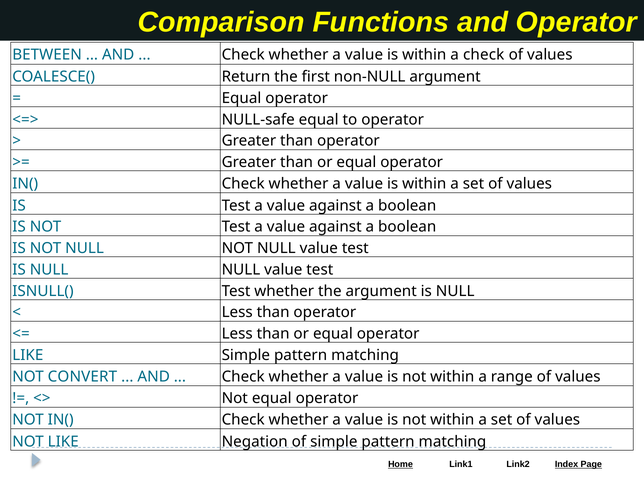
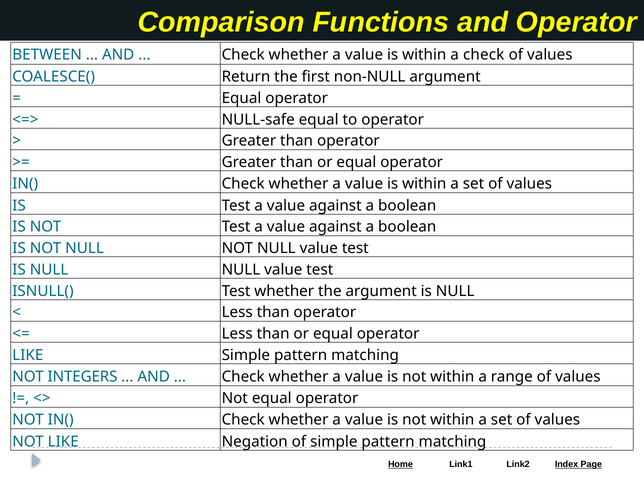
CONVERT: CONVERT -> INTEGERS (83, 376)
